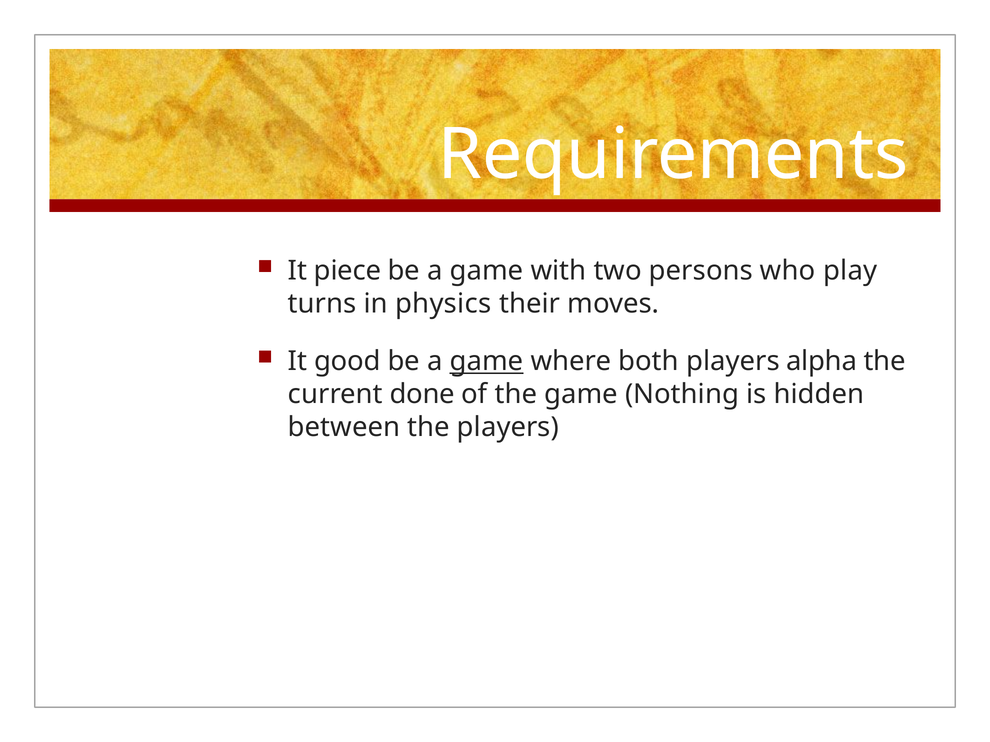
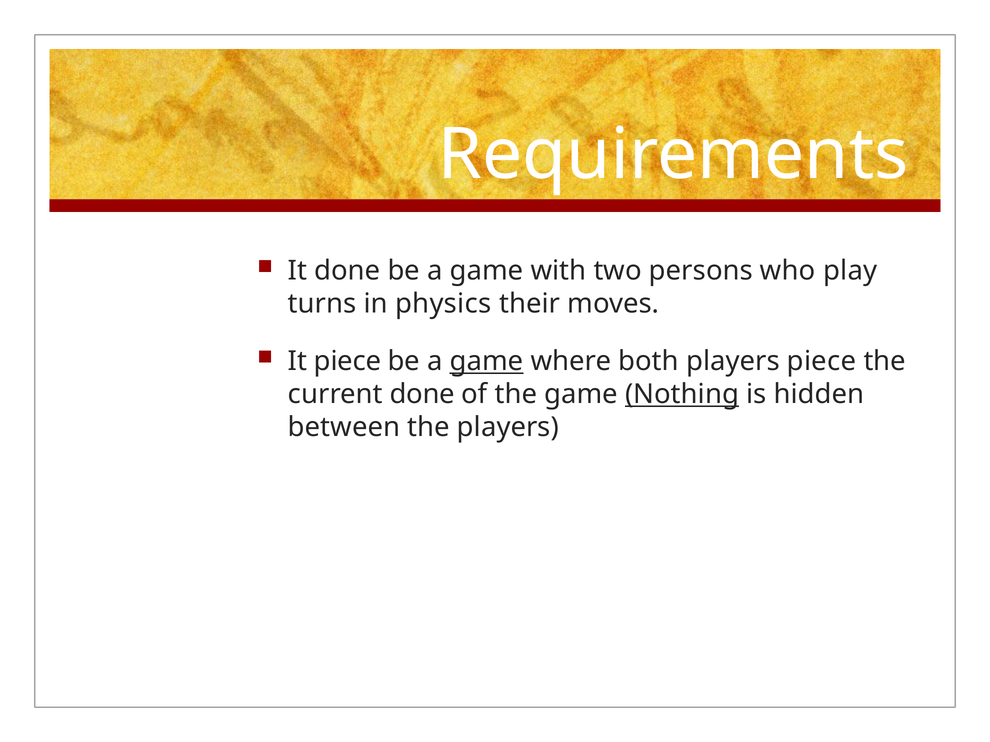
It piece: piece -> done (347, 271)
It good: good -> piece (347, 362)
players alpha: alpha -> piece (821, 362)
Nothing underline: none -> present (682, 395)
